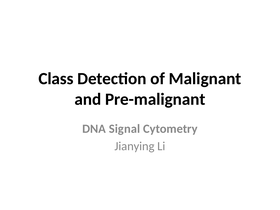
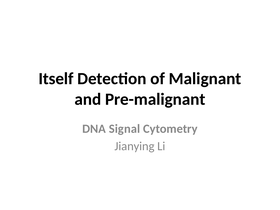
Class: Class -> Itself (56, 79)
